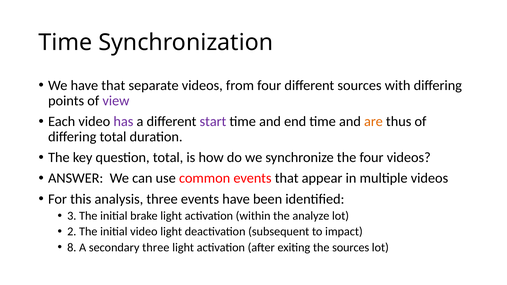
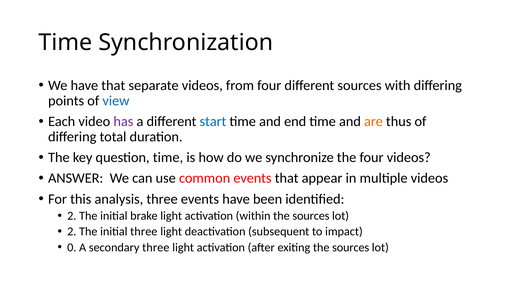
view colour: purple -> blue (116, 101)
start colour: purple -> blue (213, 122)
question total: total -> time (168, 158)
3: 3 -> 2 (72, 216)
within the analyze: analyze -> sources (311, 216)
initial video: video -> three (144, 232)
8: 8 -> 0 (72, 248)
